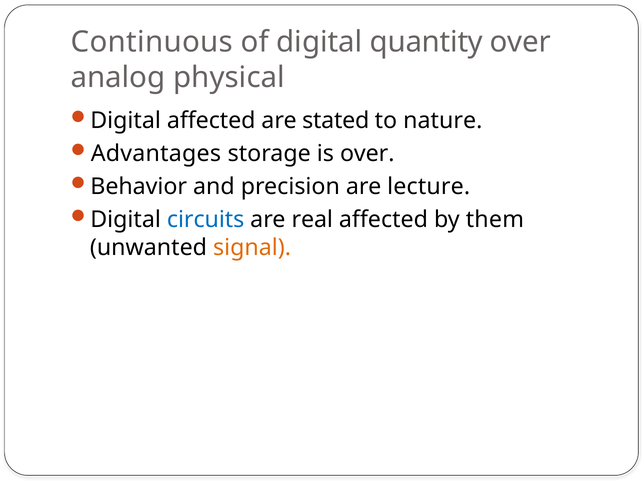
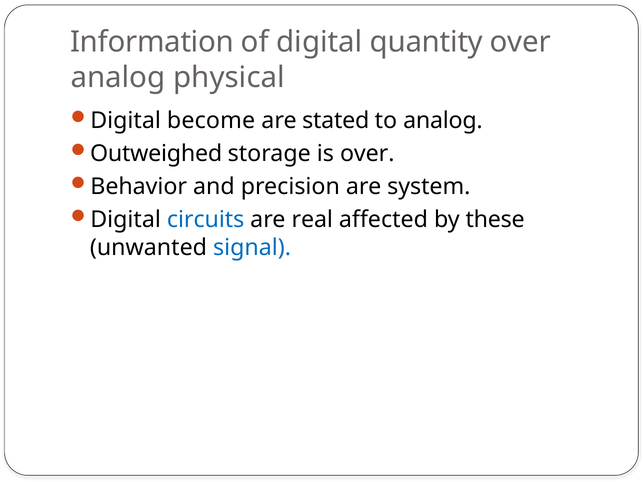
Continuous: Continuous -> Information (152, 42)
Digital affected: affected -> become (211, 121)
to nature: nature -> analog (443, 121)
Advantages: Advantages -> Outweighed (156, 154)
lecture: lecture -> system (429, 187)
them: them -> these (495, 220)
signal colour: orange -> blue (252, 247)
